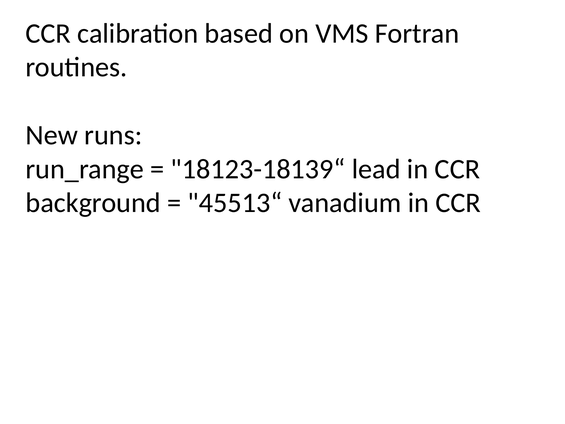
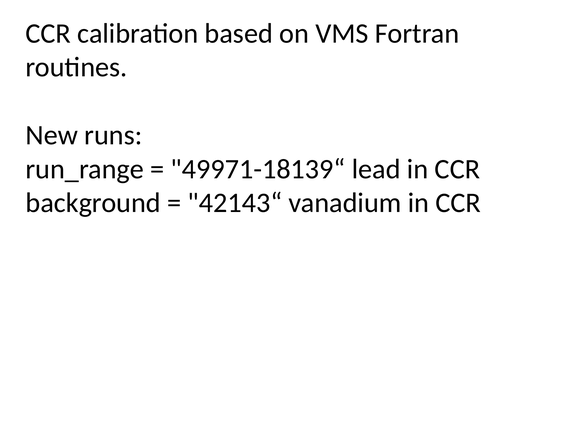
18123-18139“: 18123-18139“ -> 49971-18139“ (258, 169)
45513“: 45513“ -> 42143“ (235, 203)
